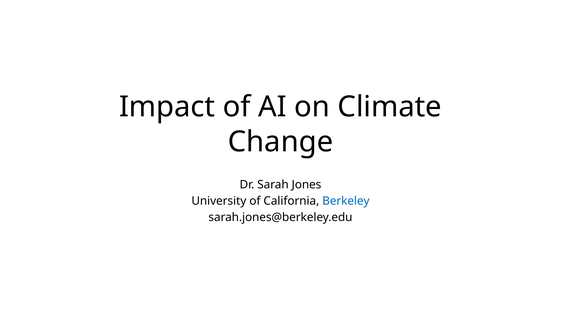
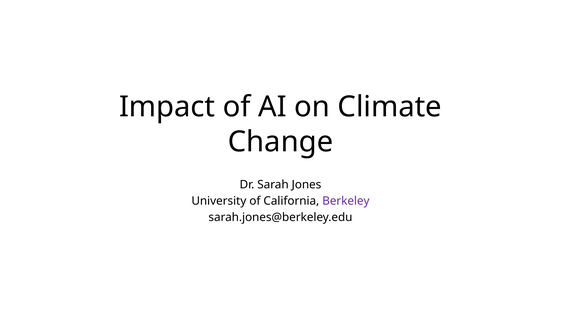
Berkeley colour: blue -> purple (346, 201)
